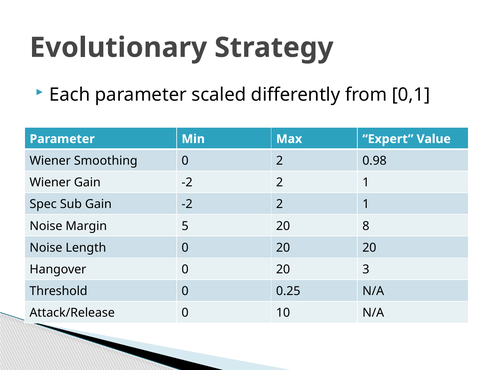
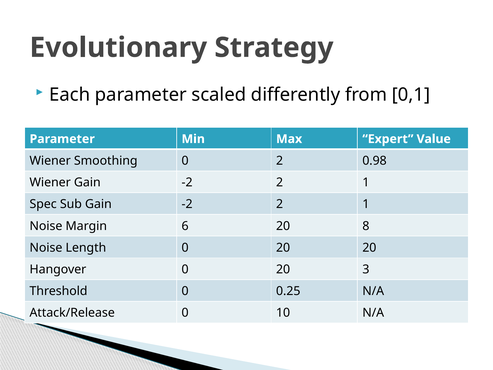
5: 5 -> 6 (185, 226)
